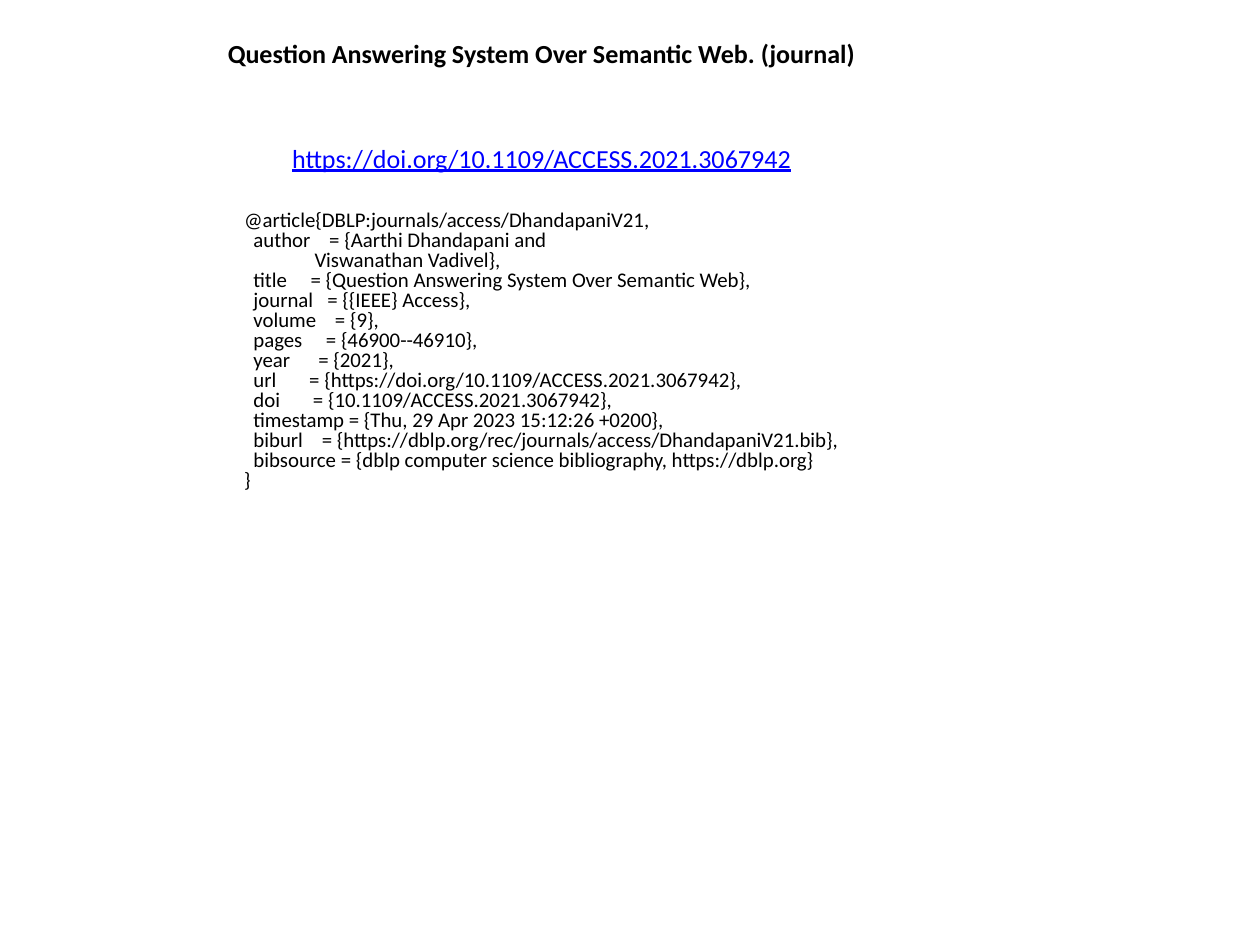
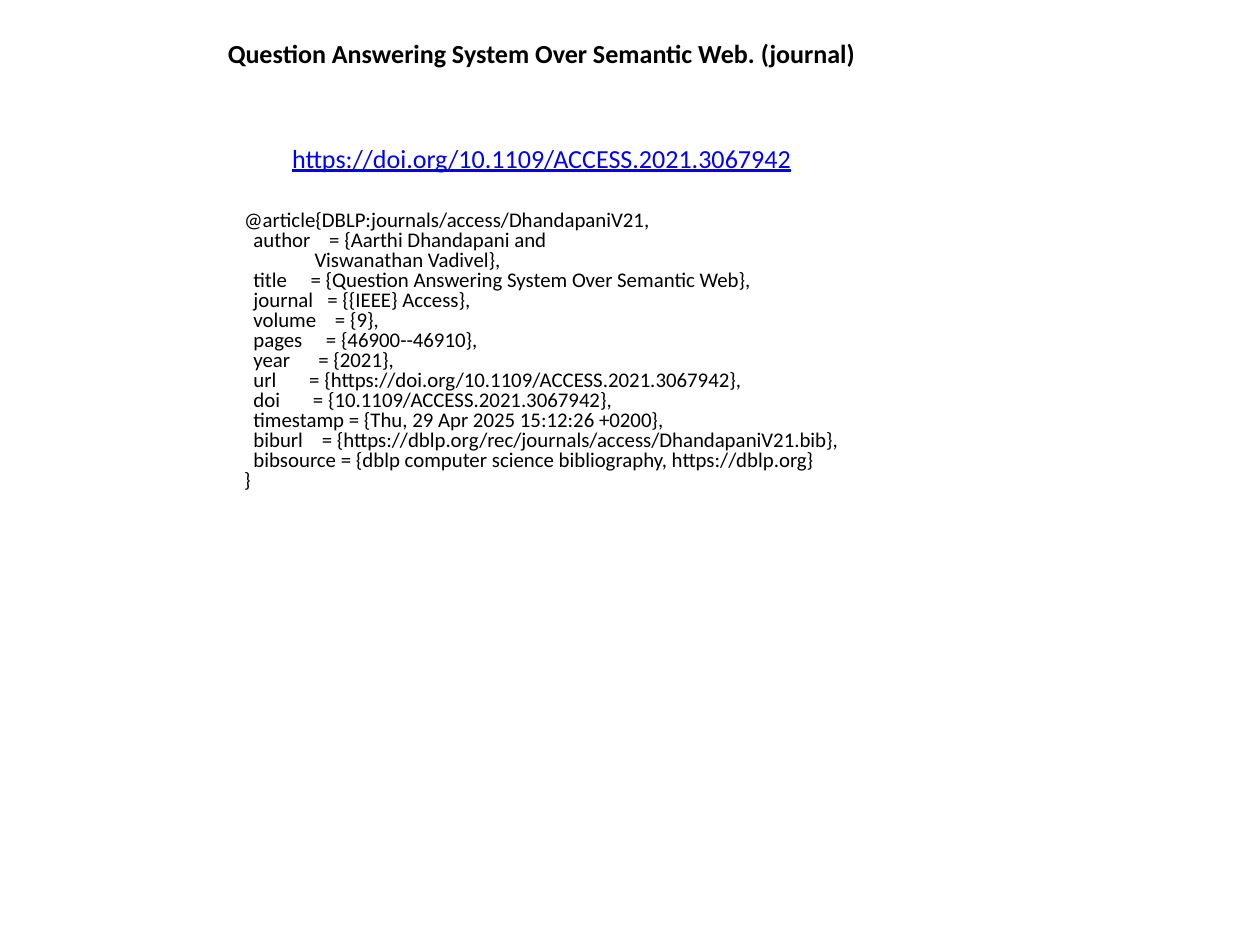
2023: 2023 -> 2025 (494, 420)
